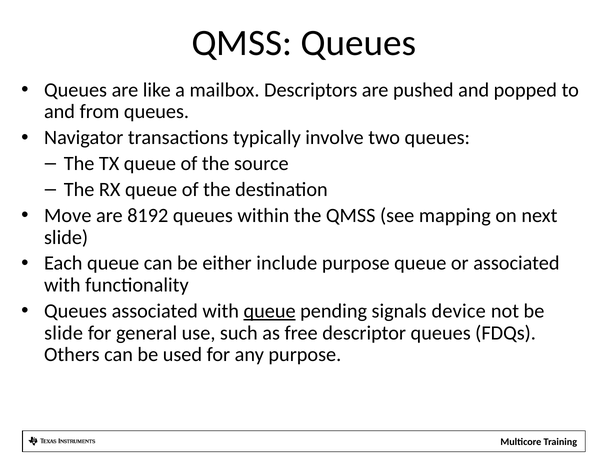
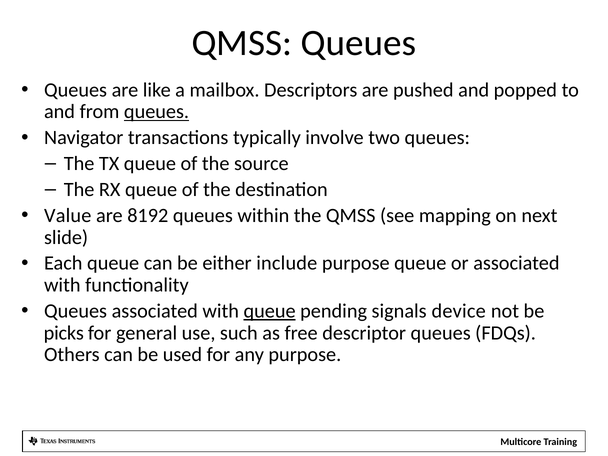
queues underline: none -> present (157, 112)
Move: Move -> Value (68, 215)
slide: slide -> picks (64, 333)
